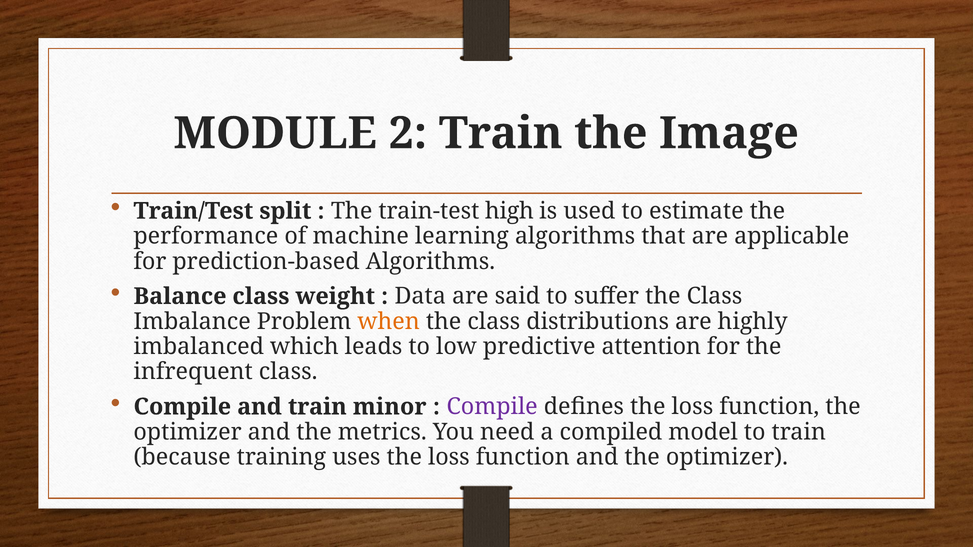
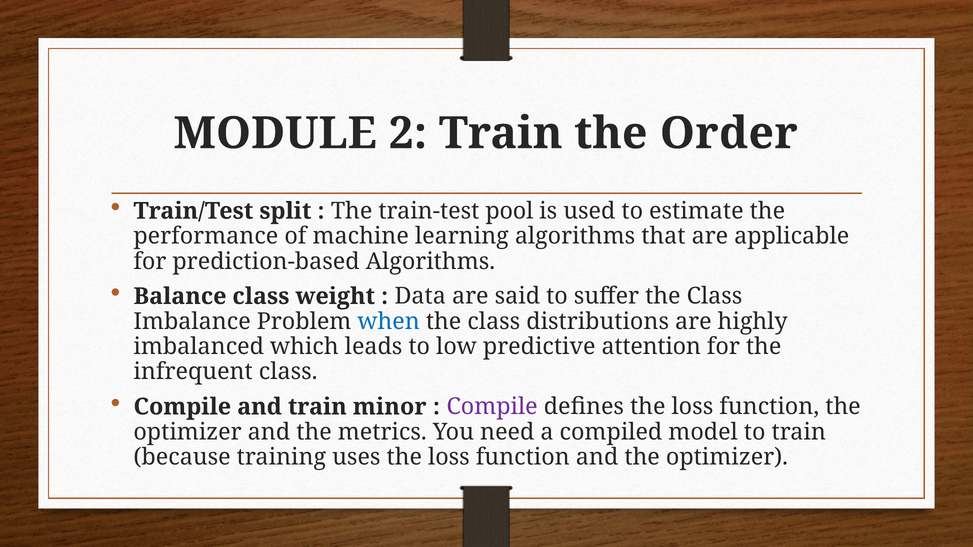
Image: Image -> Order (729, 134)
high: high -> pool (509, 211)
when colour: orange -> blue (389, 322)
